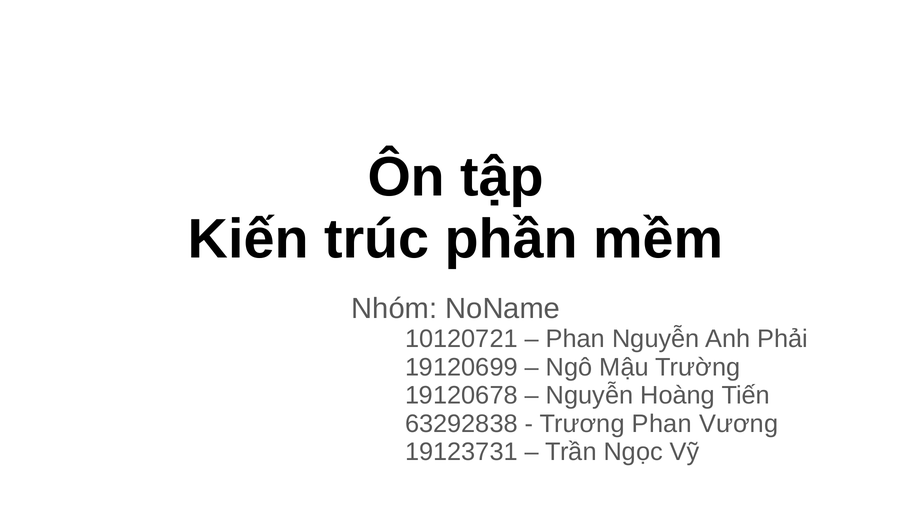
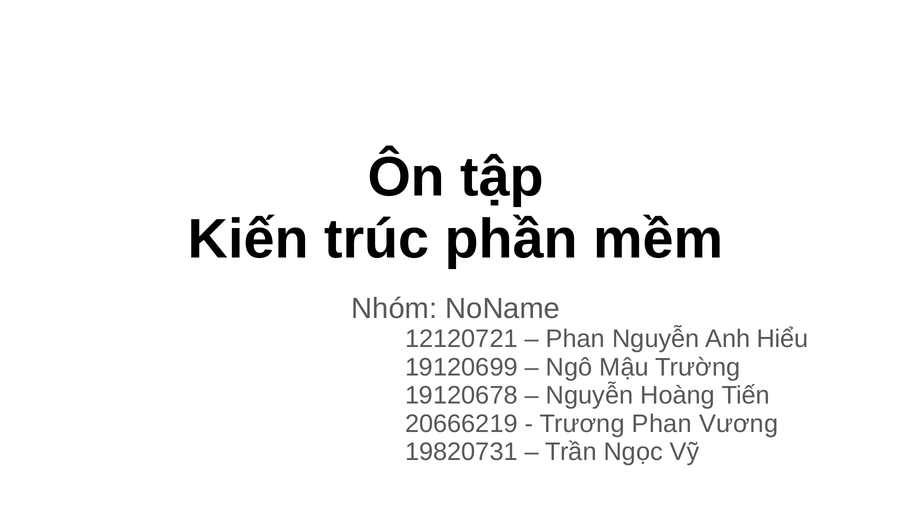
10120721: 10120721 -> 12120721 (461, 339)
Phải: Phải -> Hiểu (783, 339)
63292838: 63292838 -> 20666219 (461, 424)
19123731: 19123731 -> 19820731 (461, 452)
